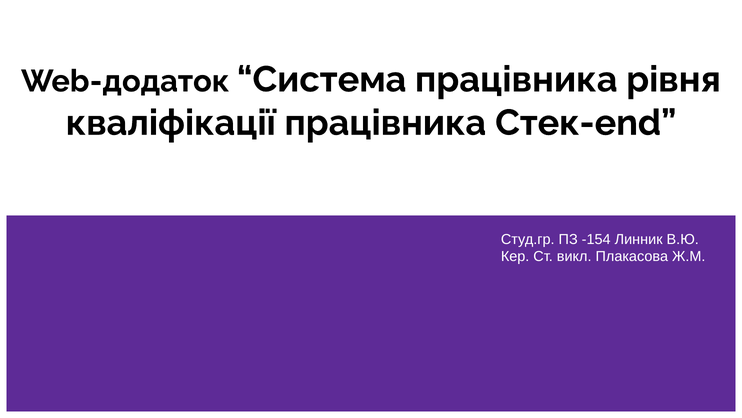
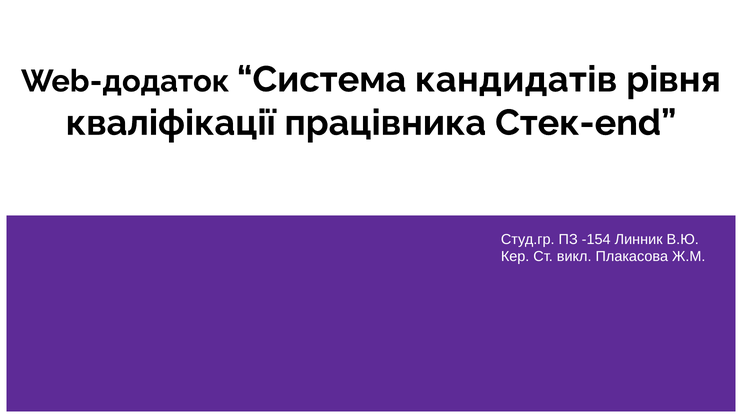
Система працівника: працівника -> кандидатів (516, 79)
